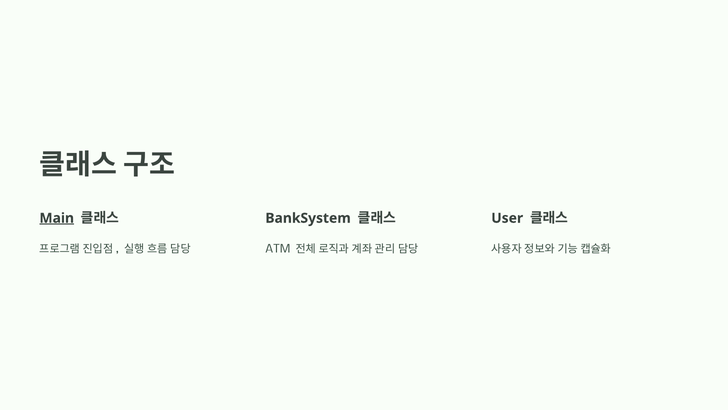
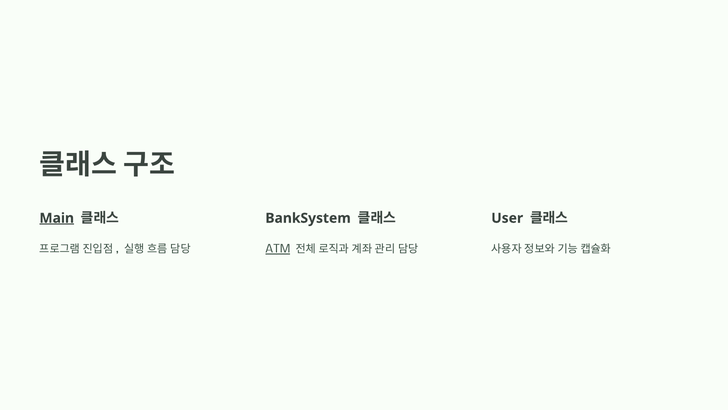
ATM underline: none -> present (278, 249)
